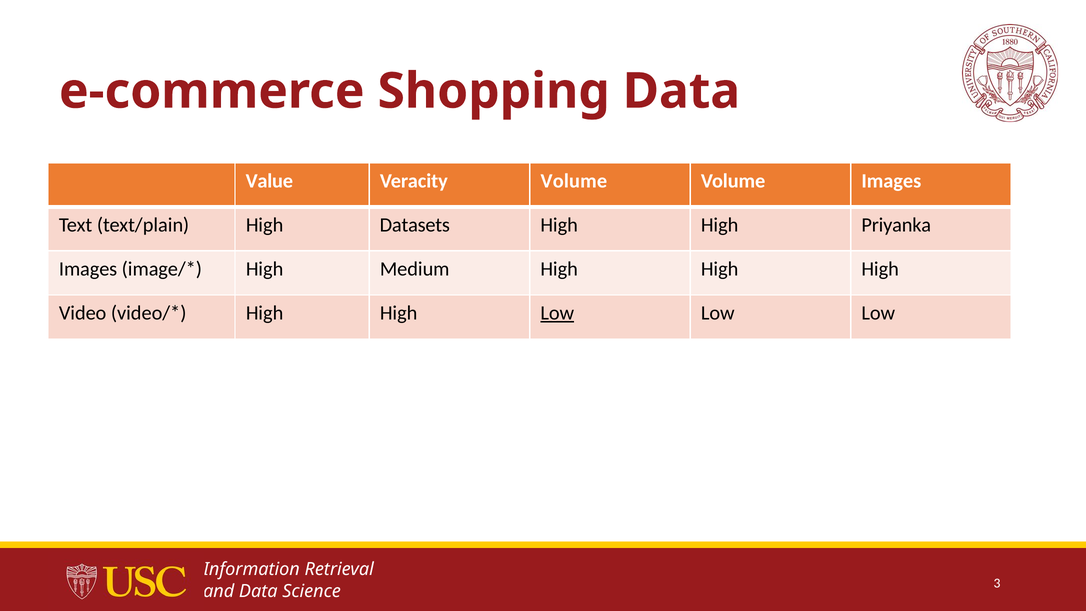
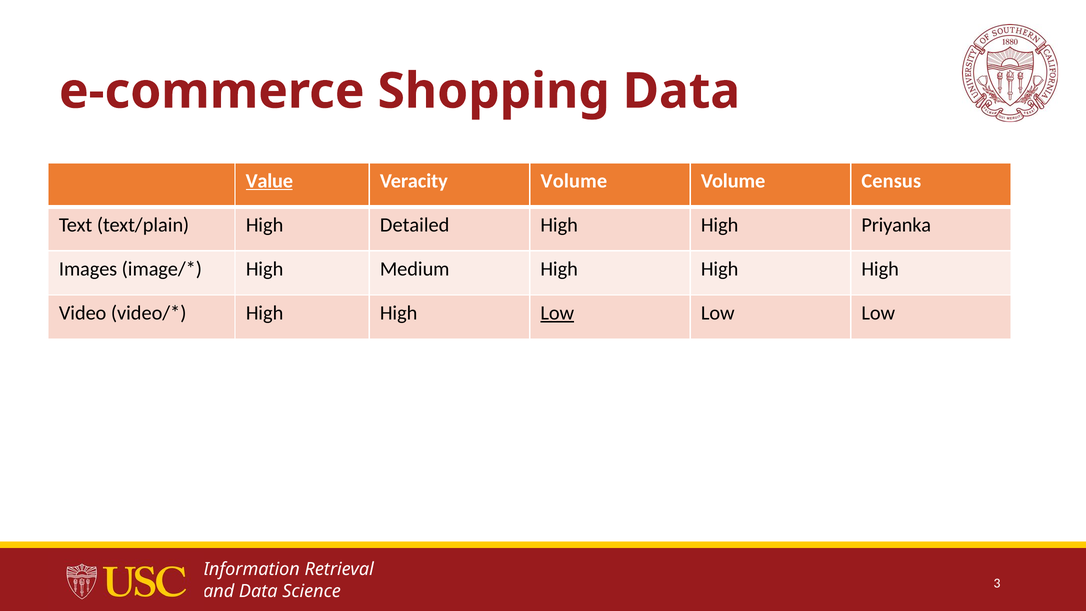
Value underline: none -> present (269, 181)
Volume Images: Images -> Census (891, 181)
Datasets: Datasets -> Detailed (415, 225)
